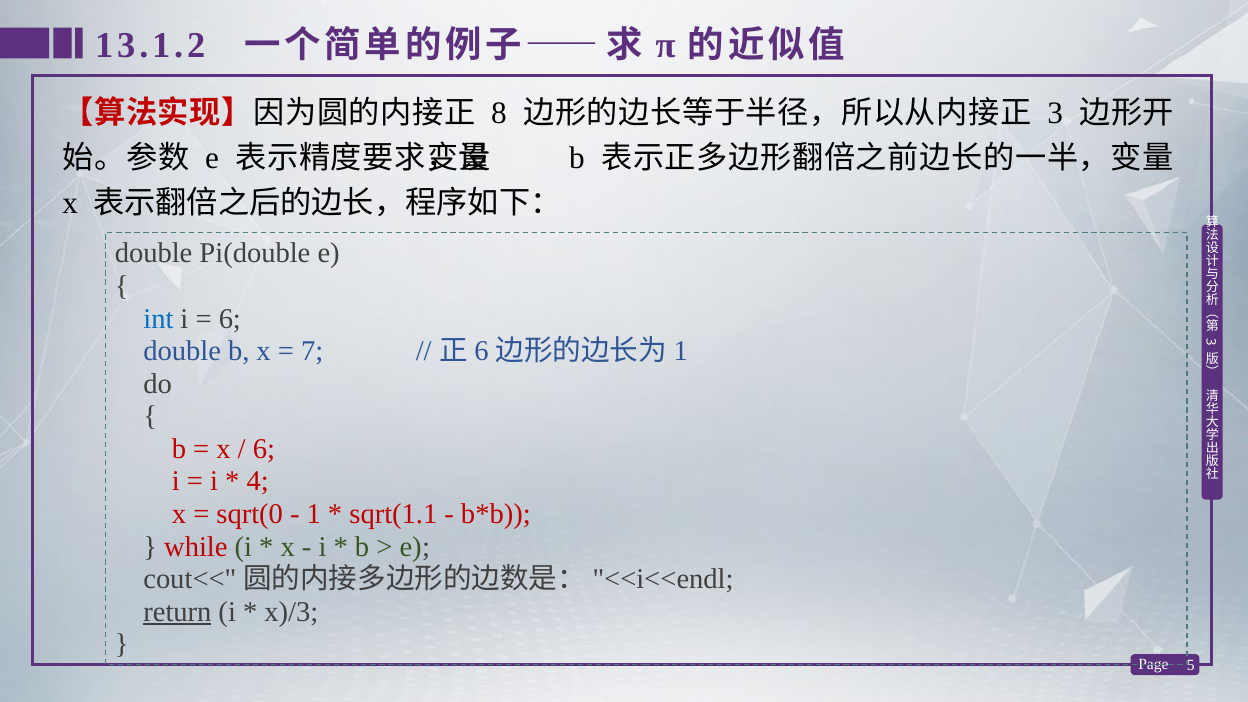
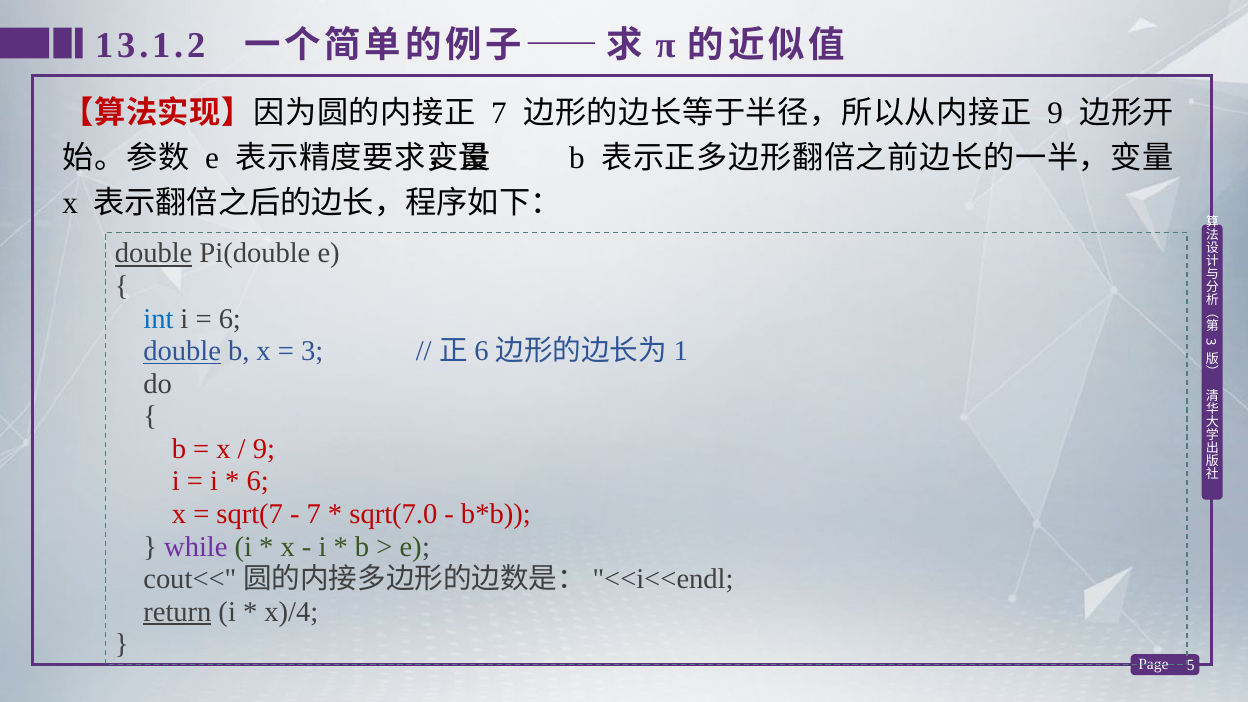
8: 8 -> 7 (499, 113)
3: 3 -> 9 (1055, 113)
double underline: none -> present (154, 253)
double underline: none -> present (182, 351)
7: 7 -> 3 (312, 351)
6: 6 -> 9 (264, 449)
4: 4 -> 6 (258, 481)
sqrt(0: sqrt(0 -> sqrt(7 (250, 514)
1: 1 -> 7 (314, 514)
sqrt(1.1: sqrt(1.1 -> sqrt(7.0 (393, 514)
while colour: red -> purple (196, 547)
x)/3: x)/3 -> x)/4 (291, 612)
